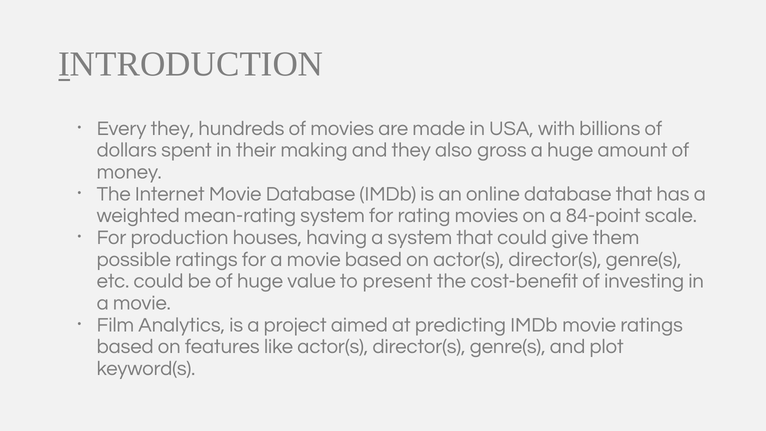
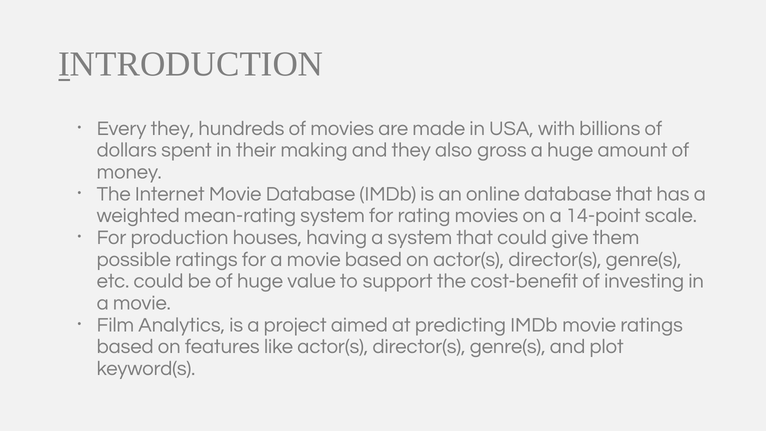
84-point: 84-point -> 14-point (603, 216)
present: present -> support (398, 281)
